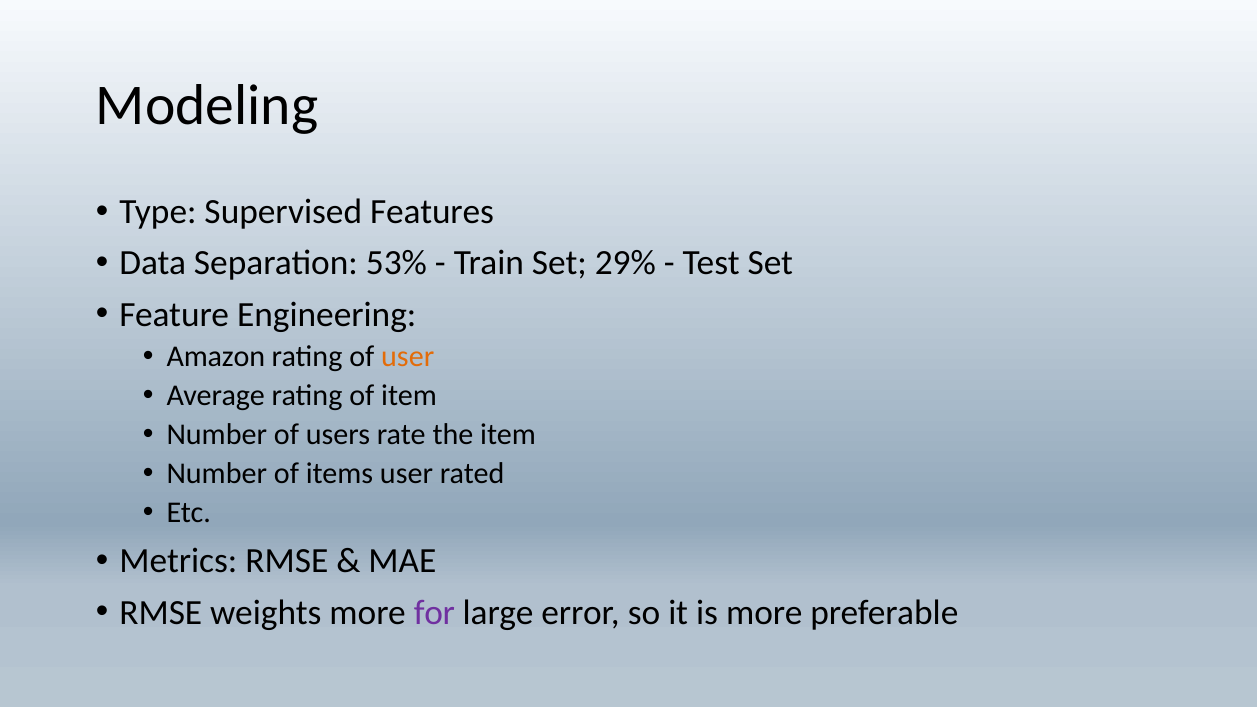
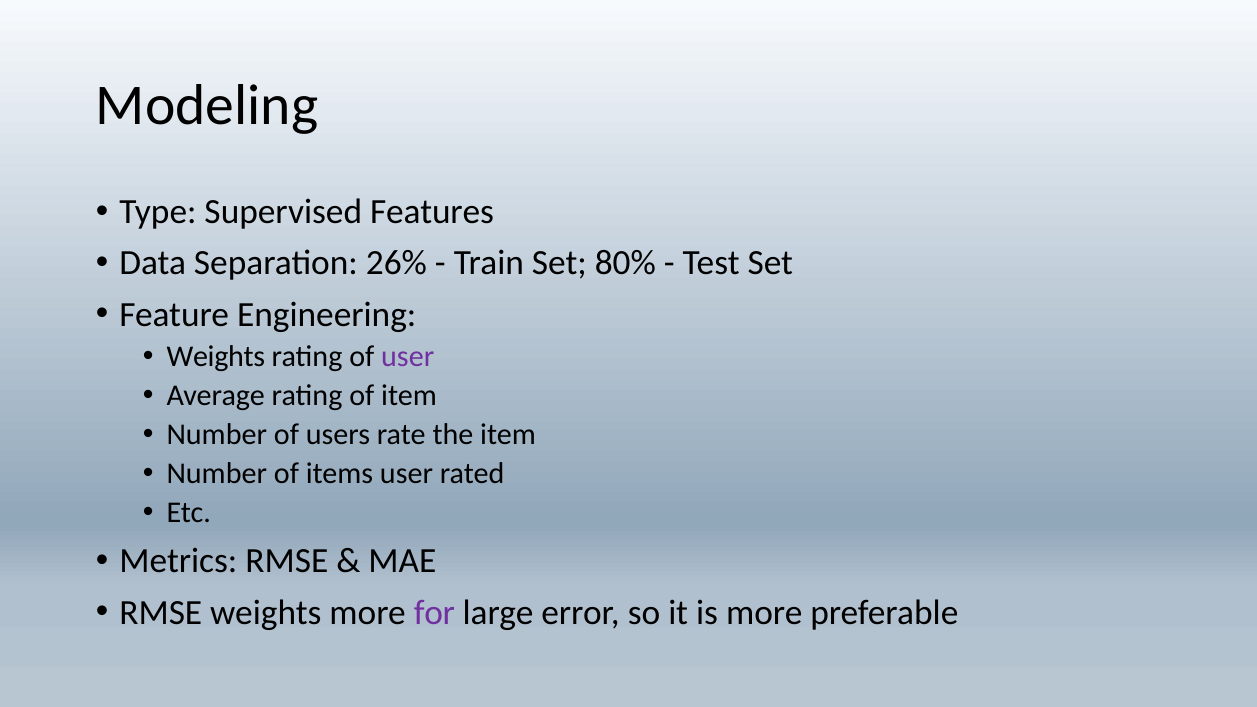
53%: 53% -> 26% (396, 263)
29%: 29% -> 80% (625, 263)
Amazon: Amazon -> Weights (216, 356)
user colour: orange -> purple (408, 356)
